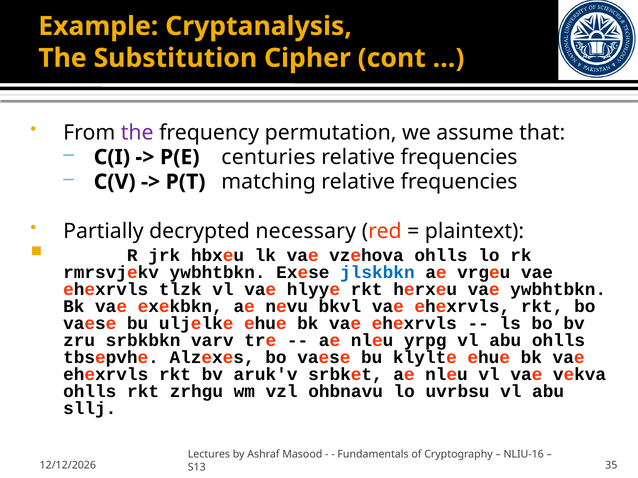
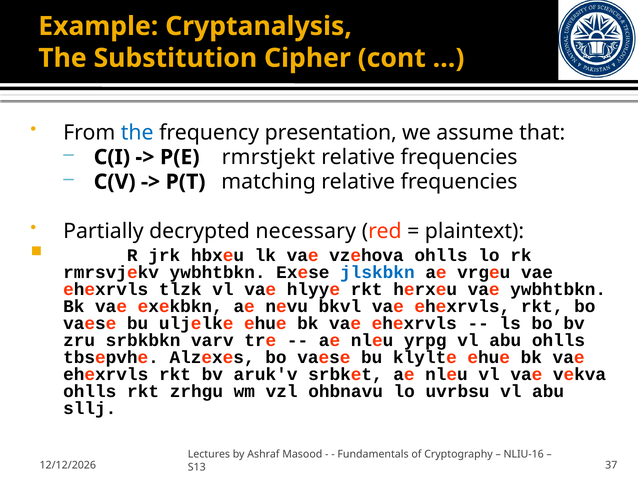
the colour: purple -> blue (137, 133)
permutation: permutation -> presentation (331, 133)
centuries: centuries -> rmrstjekt (268, 157)
35: 35 -> 37 (611, 466)
